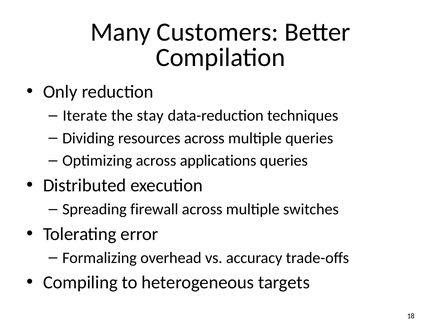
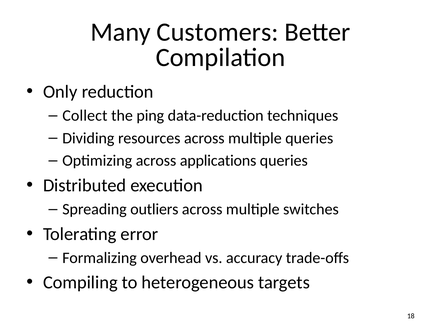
Iterate: Iterate -> Collect (85, 116)
stay: stay -> ping (150, 116)
firewall: firewall -> outliers (154, 209)
